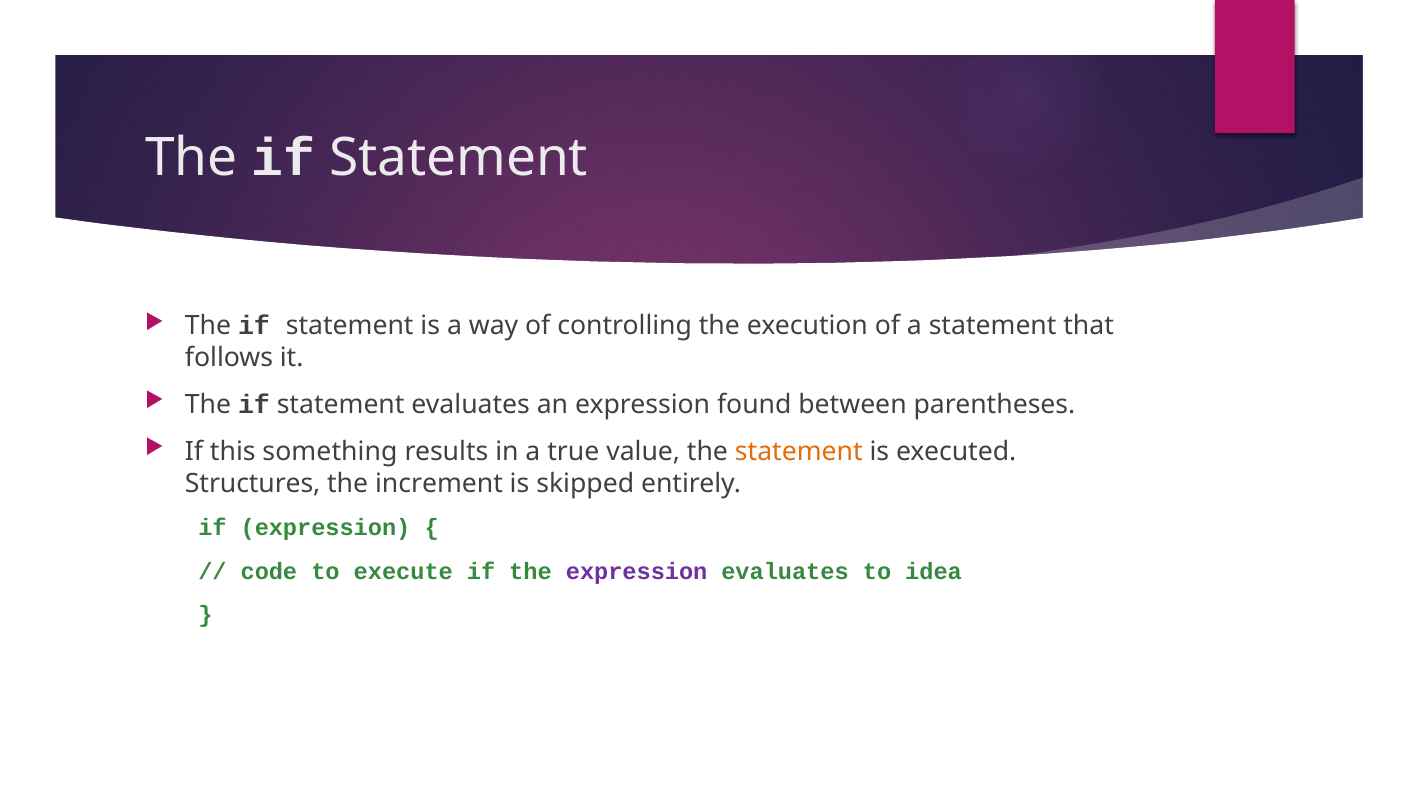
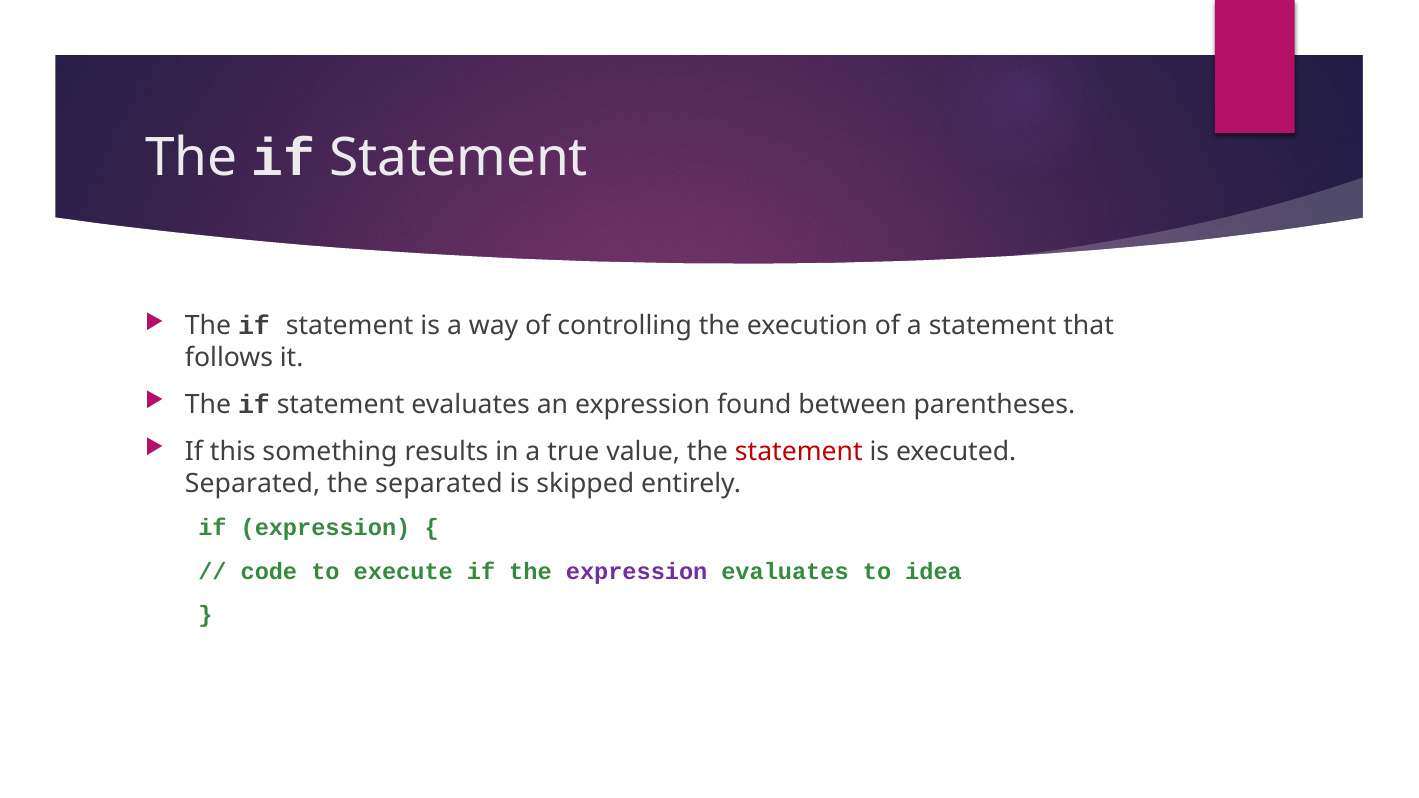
statement colour: orange -> red (799, 452)
Structures: Structures -> Separated (253, 483)
the increment: increment -> separated (439, 483)
